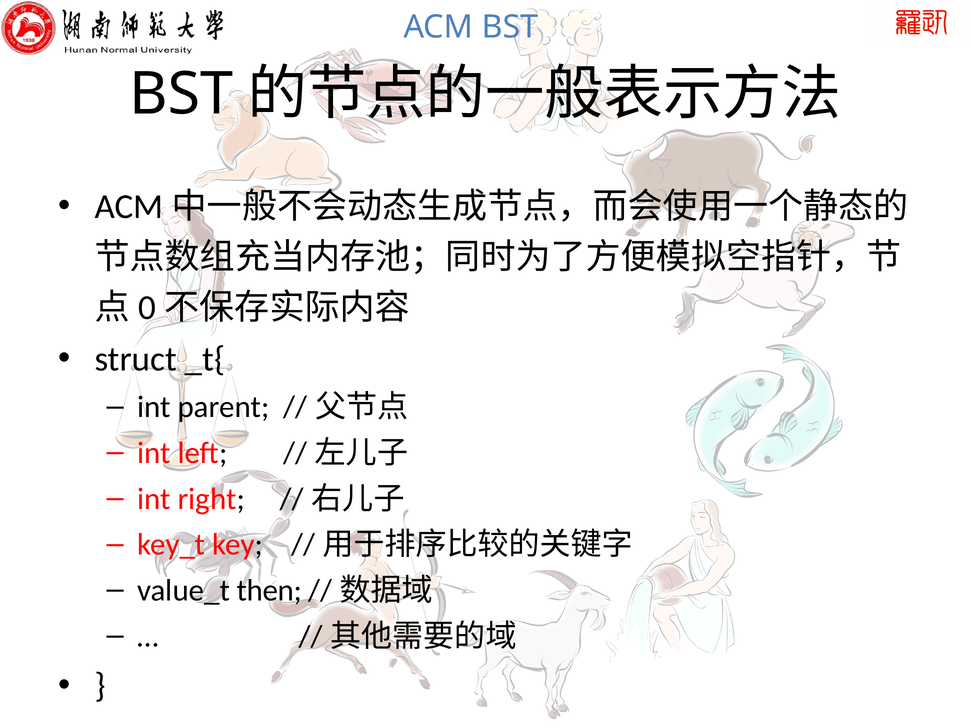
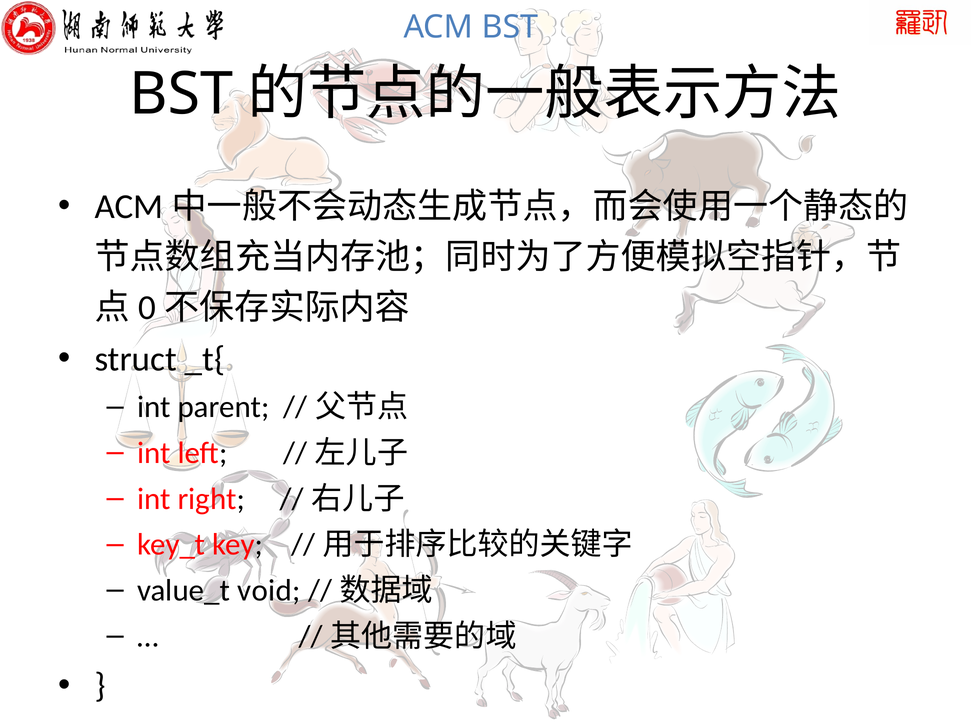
then: then -> void (269, 591)
